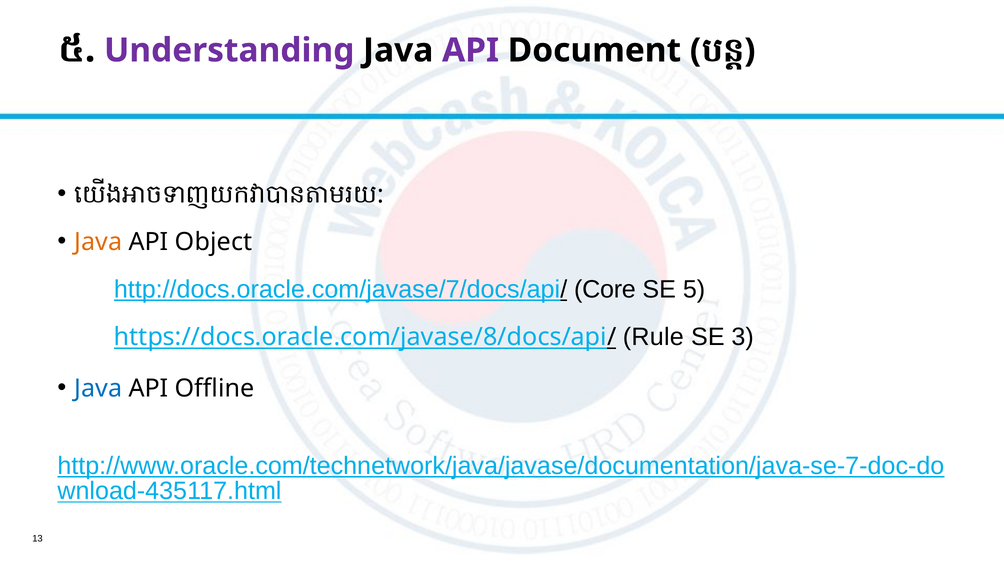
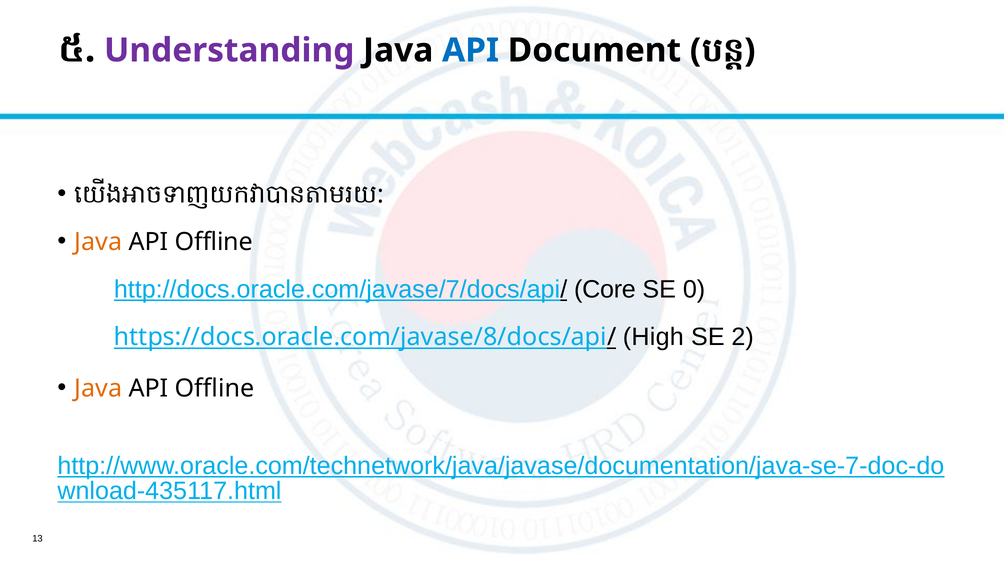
API colour: purple -> blue (471, 50)
Object: Object -> Offline (214, 242)
5: 5 -> 0 (694, 289)
Rule: Rule -> High (653, 337)
3: 3 -> 2 (743, 337)
Java colour: blue -> orange (98, 388)
